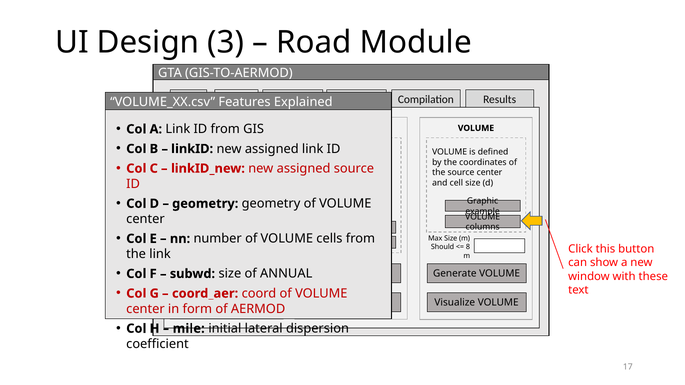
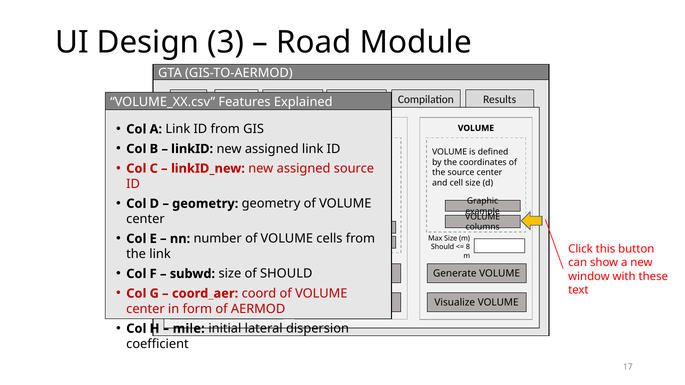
ANNUAL: ANNUAL -> SHOULD (286, 274)
